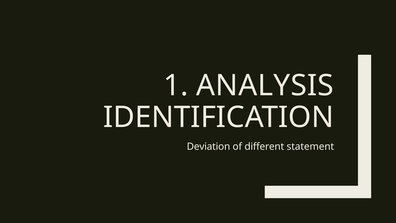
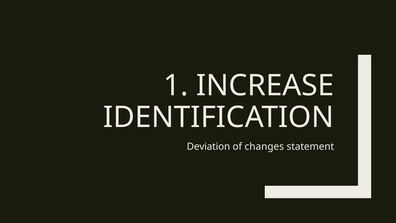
ANALYSIS: ANALYSIS -> INCREASE (265, 86)
different: different -> changes (264, 146)
